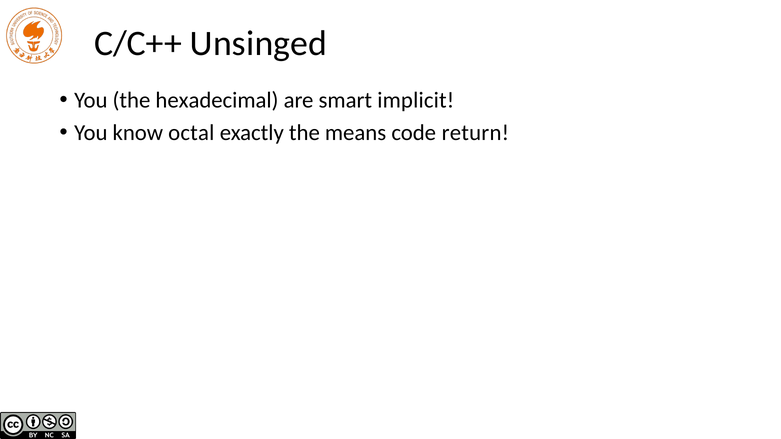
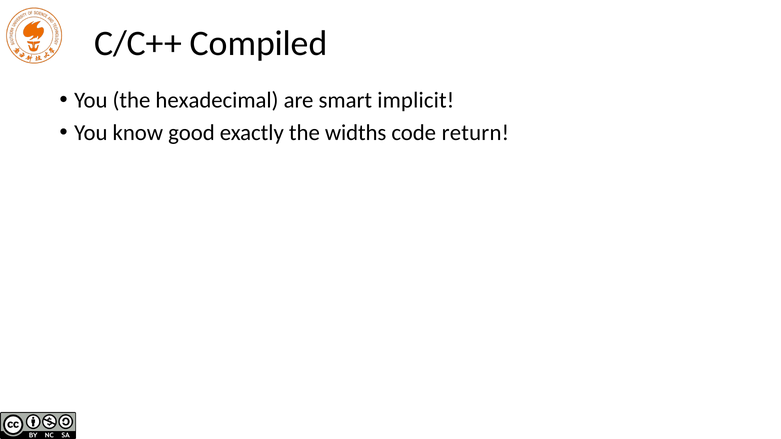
Unsinged: Unsinged -> Compiled (259, 43)
octal: octal -> good (191, 133)
means: means -> widths (356, 133)
